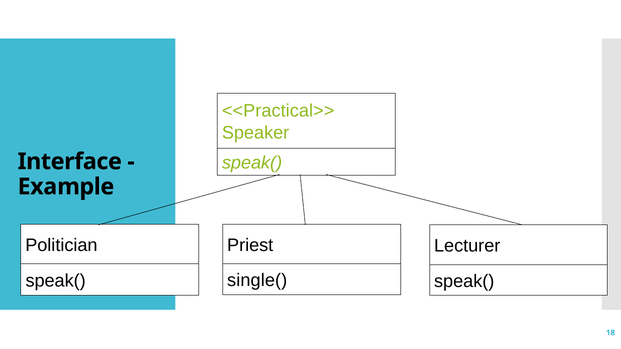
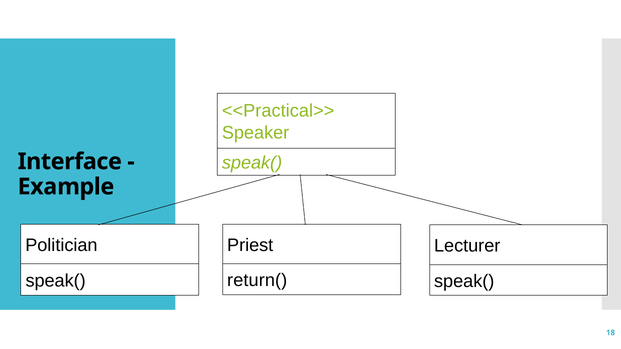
single(: single( -> return( (257, 281)
